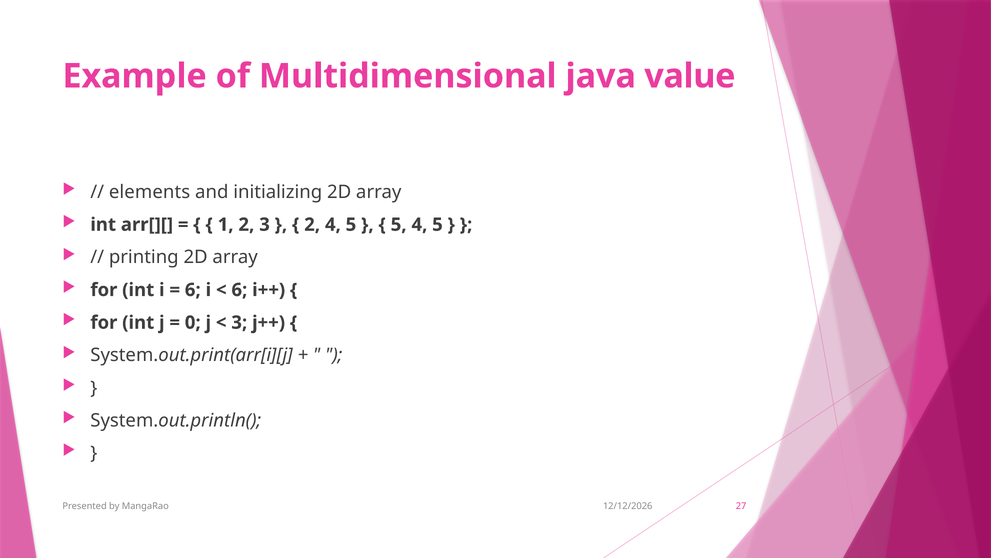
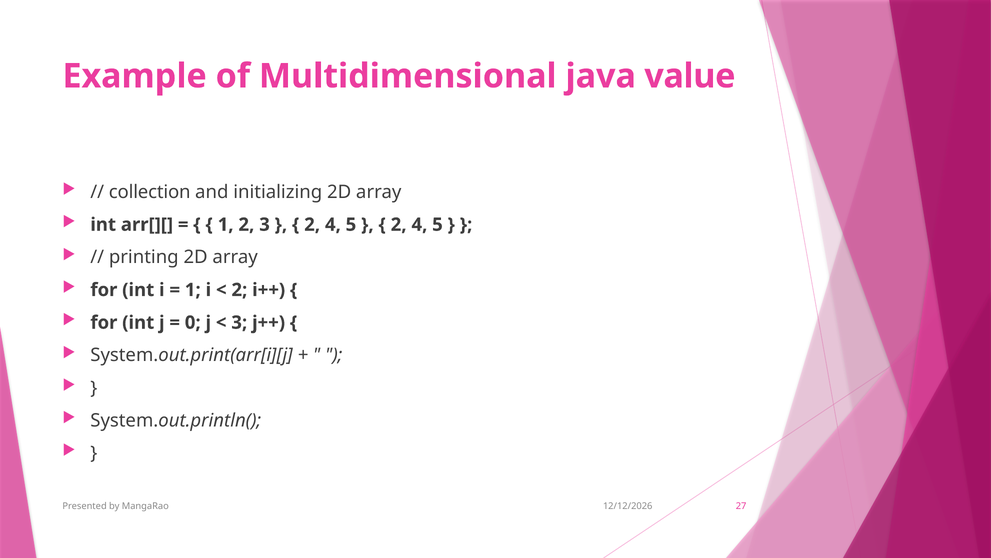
elements: elements -> collection (150, 192)
5: 5 -> 2 (399, 224)
6: 6 -> 1 (193, 290)
6: 6 -> 2 (239, 290)
